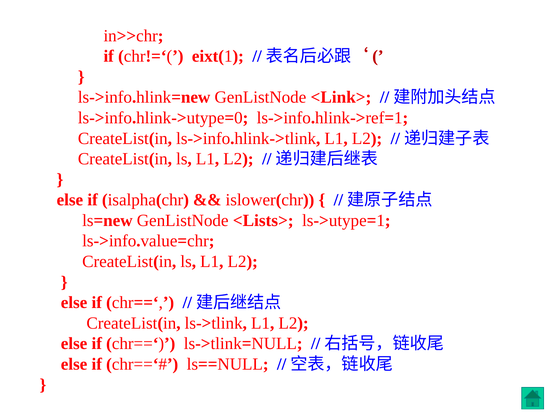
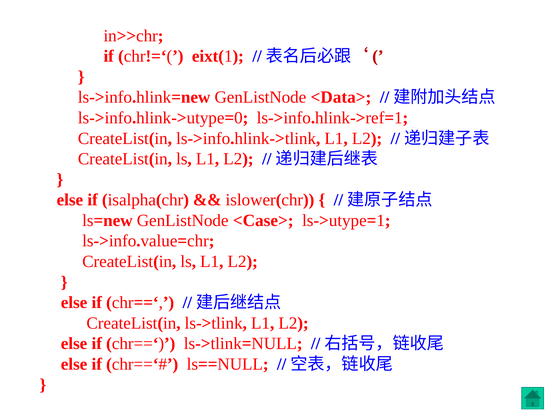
<Link>: <Link> -> <Data> (341, 97)
<Lists>: <Lists> -> <Case> (263, 220)
